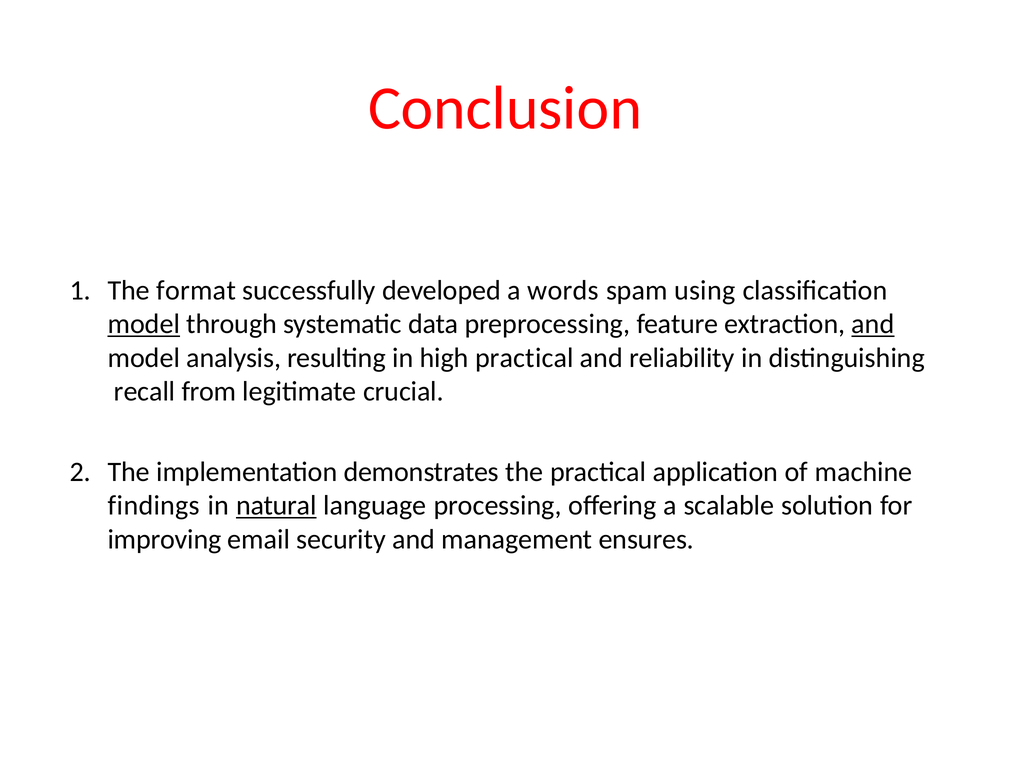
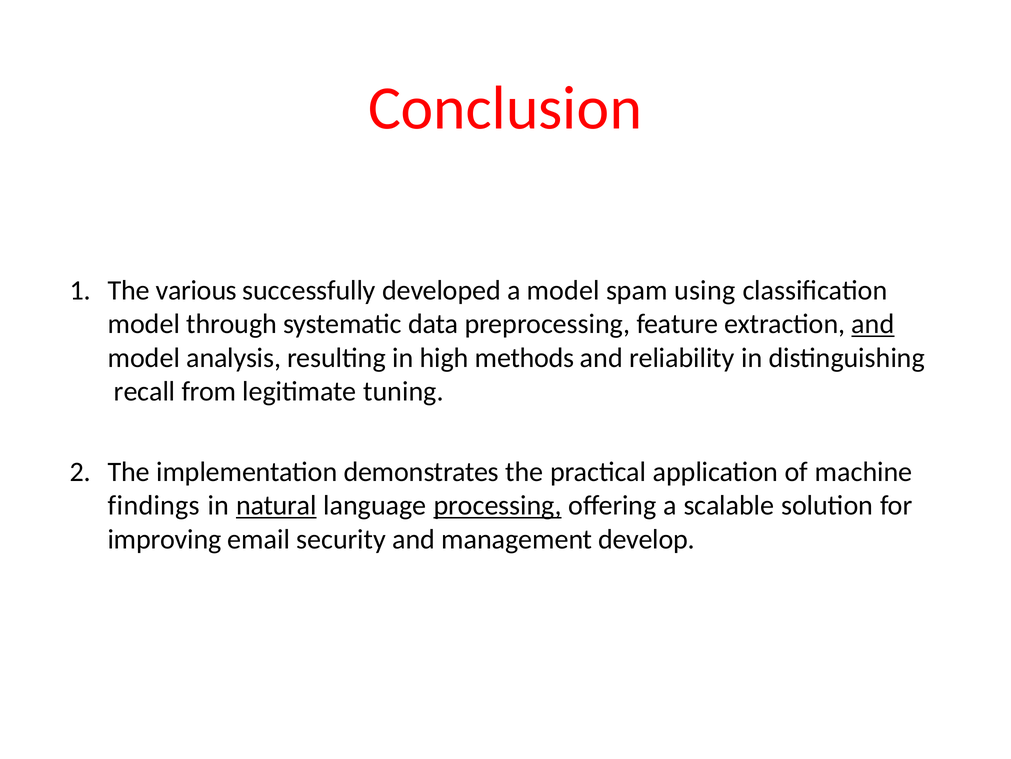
format: format -> various (196, 290)
a words: words -> model (563, 290)
model underline: present -> none (144, 324)
high practical: practical -> methods (525, 357)
crucial: crucial -> tuning (403, 391)
processing underline: none -> present (498, 505)
ensures: ensures -> develop (646, 539)
